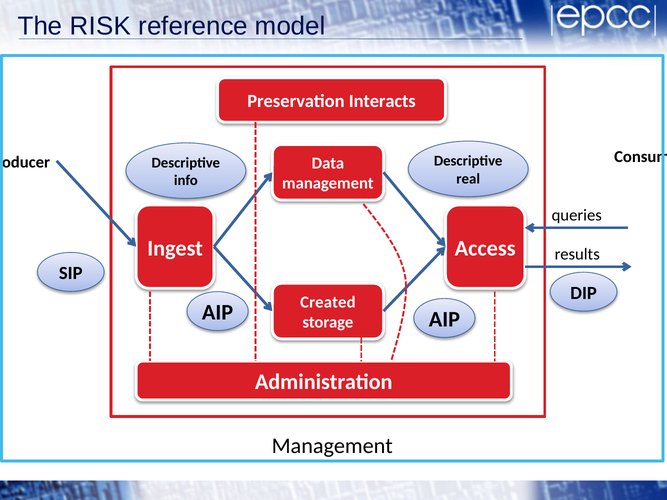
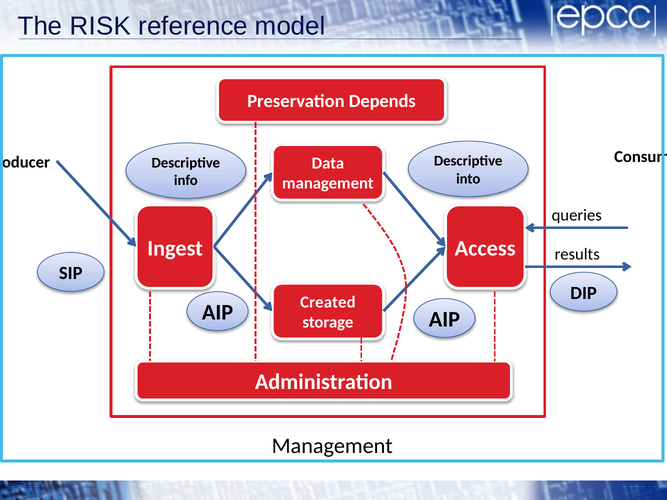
Interacts: Interacts -> Depends (382, 101)
real: real -> into (468, 179)
